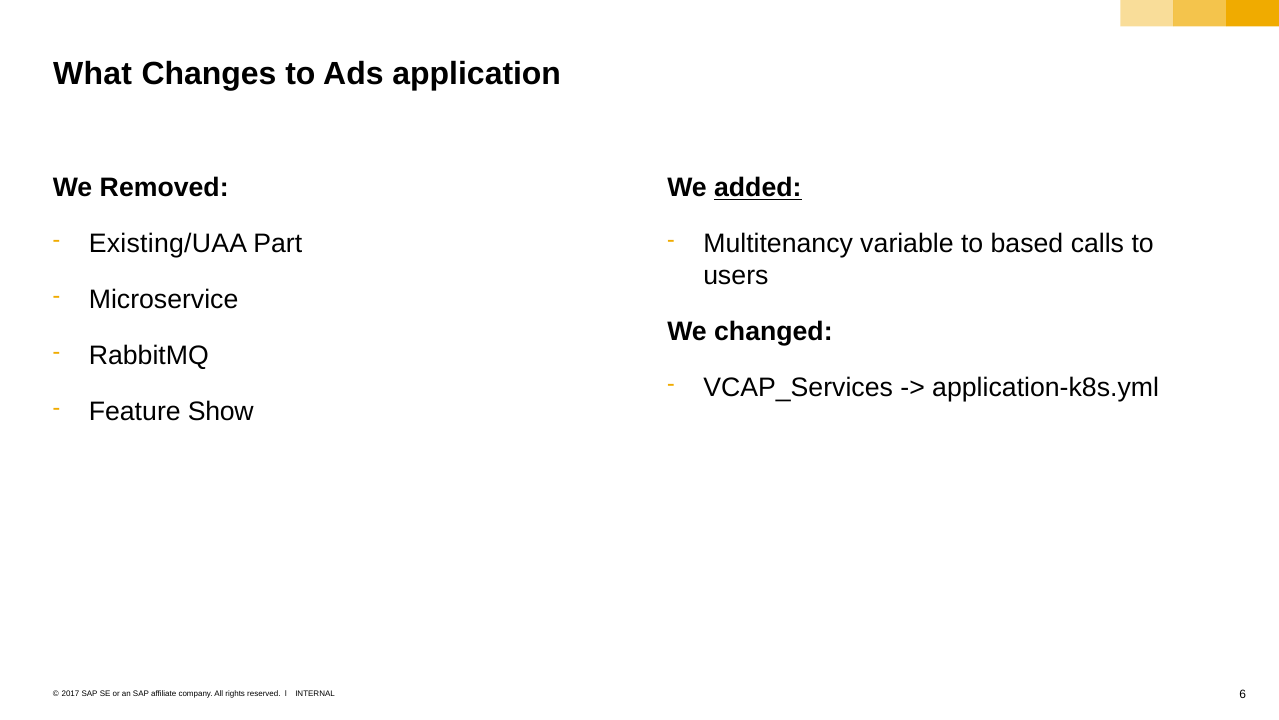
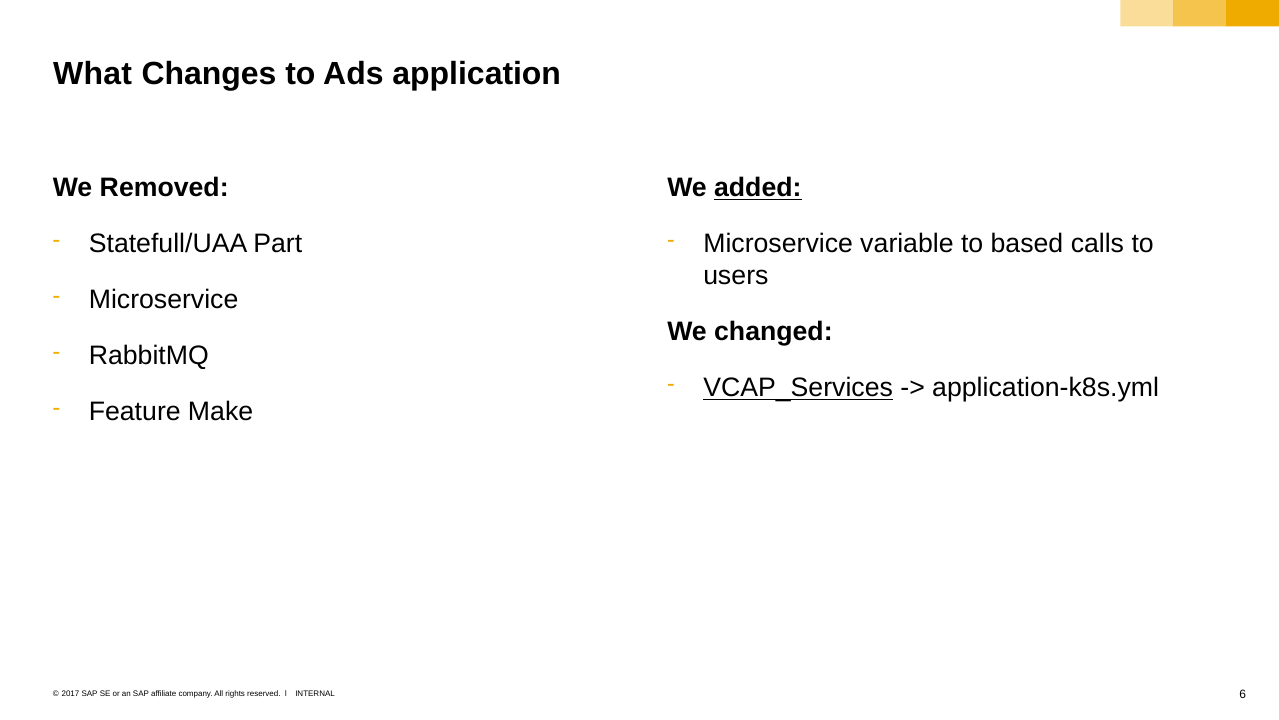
Existing/UAA: Existing/UAA -> Statefull/UAA (168, 244)
Multitenancy: Multitenancy -> Microservice (778, 244)
VCAP_Services underline: none -> present (798, 388)
Show: Show -> Make (221, 412)
